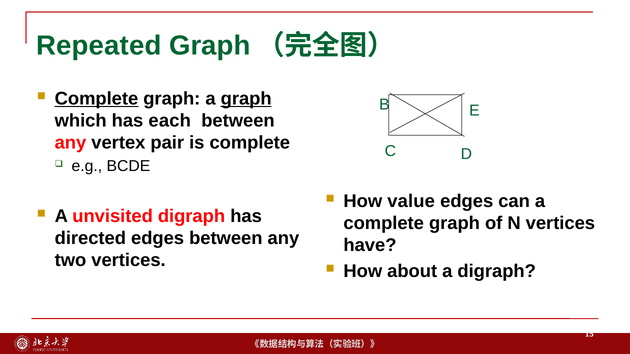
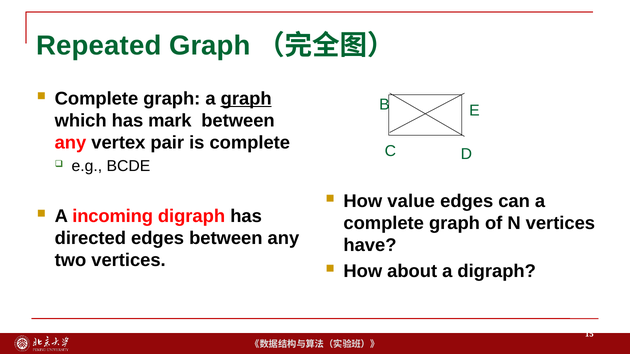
Complete underline: present -> none (96, 99)
each: each -> mark (170, 121)
unvisited: unvisited -> incoming (113, 216)
